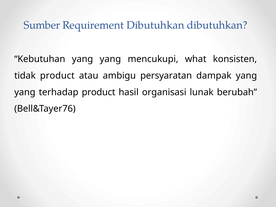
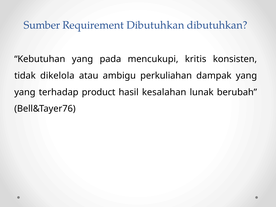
Kebutuhan yang yang: yang -> pada (110, 59)
what: what -> kritis (196, 59)
tidak product: product -> dikelola (57, 76)
persyaratan: persyaratan -> perkuliahan (166, 76)
organisasi: organisasi -> kesalahan (164, 92)
